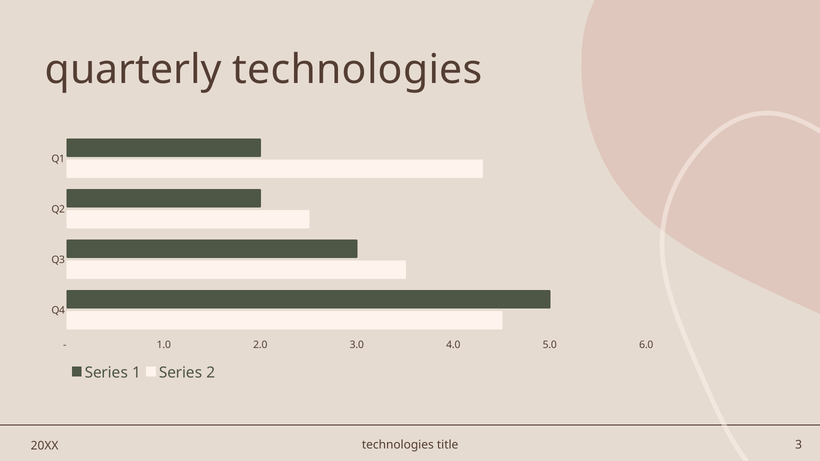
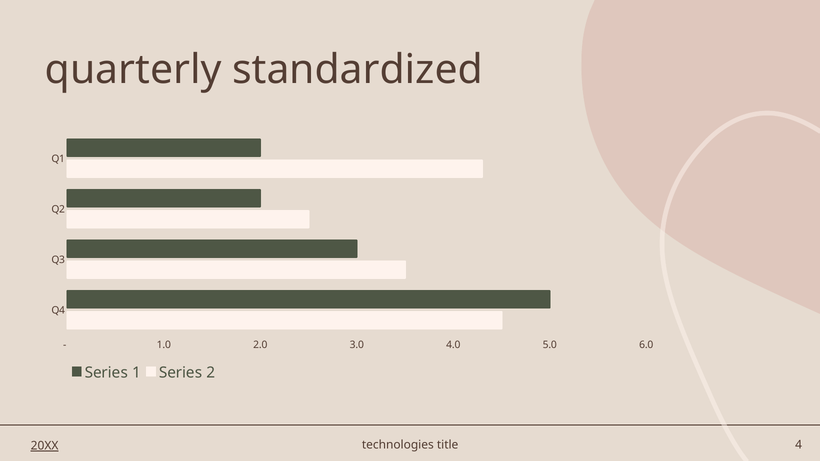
quarterly technologies: technologies -> standardized (358, 70)
3: 3 -> 4 (799, 445)
20XX underline: none -> present (45, 446)
